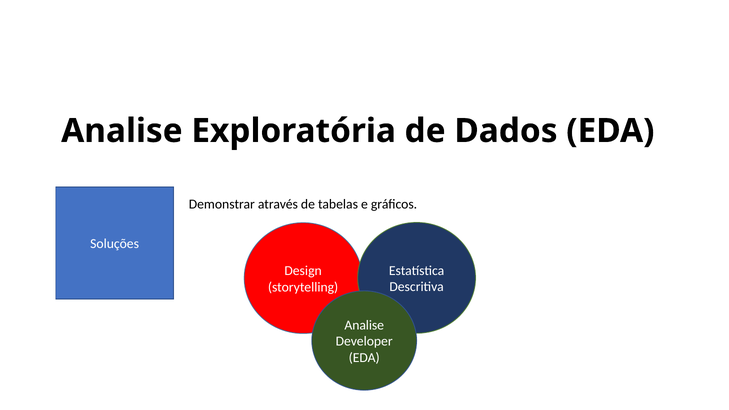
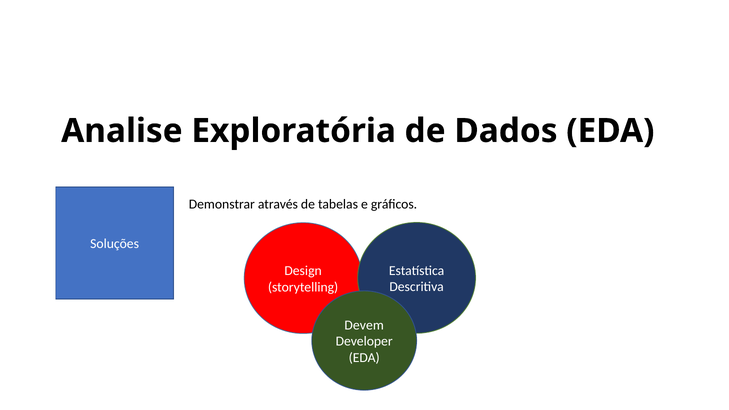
Analise: Analise -> Devem (364, 325)
